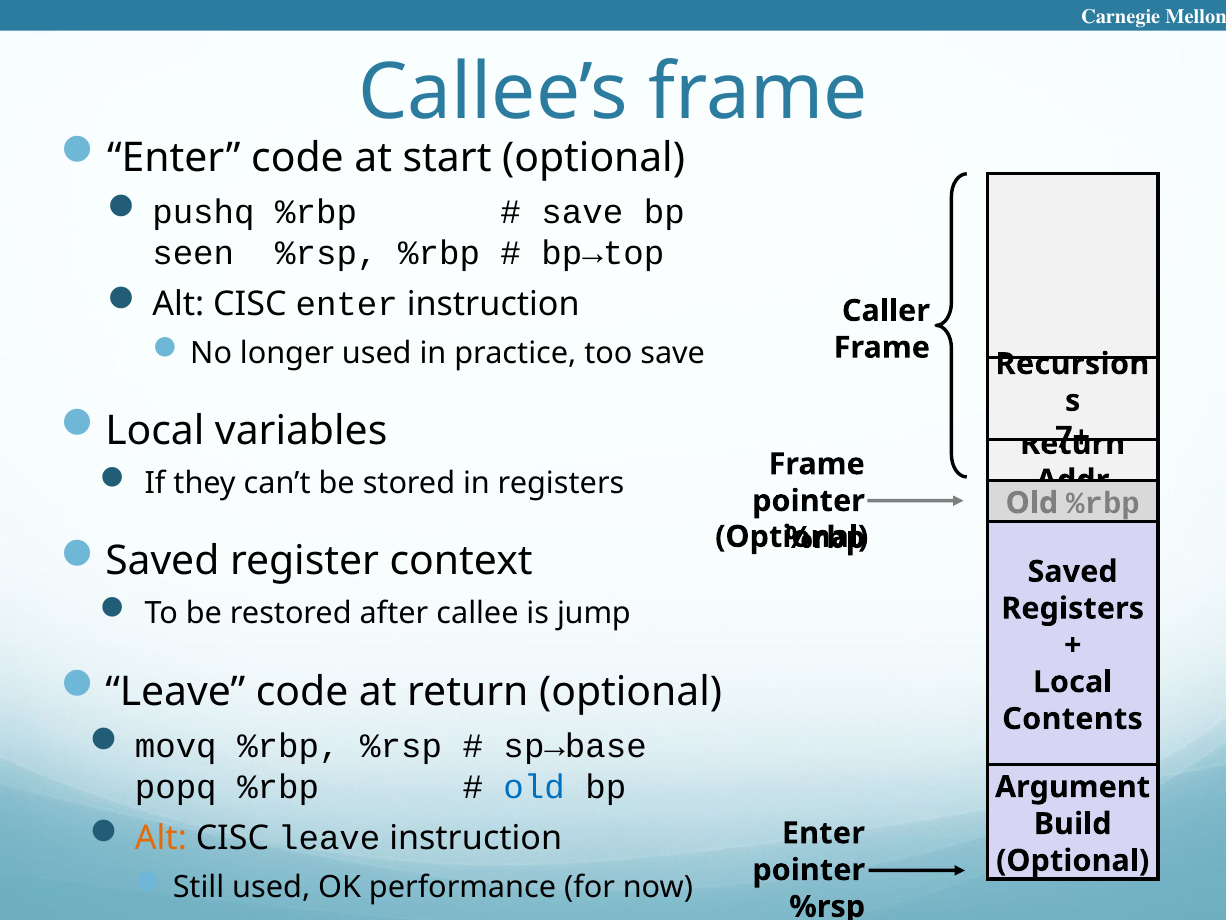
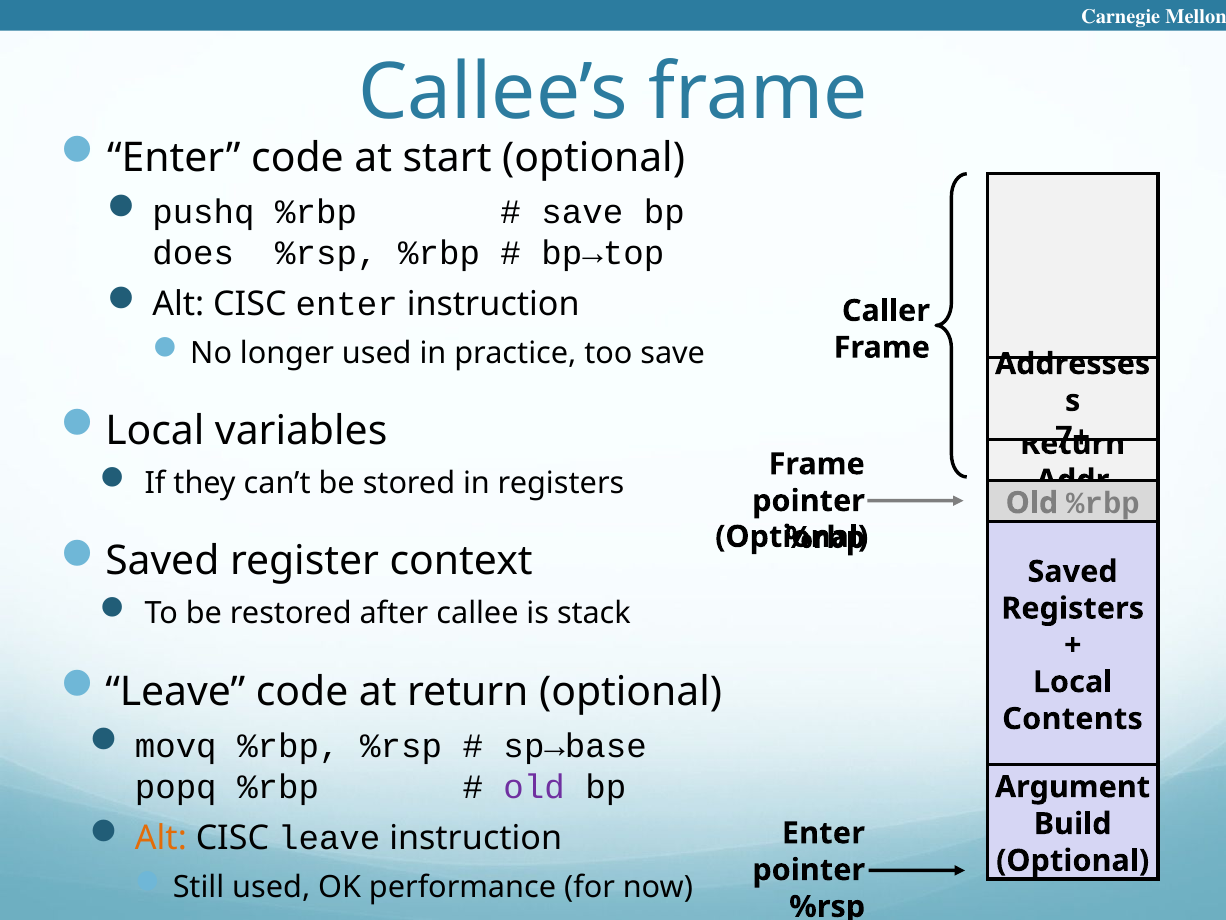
seen: seen -> does (193, 253)
Recursion: Recursion -> Addresses (1073, 364)
jump: jump -> stack (594, 613)
old colour: blue -> purple (534, 787)
